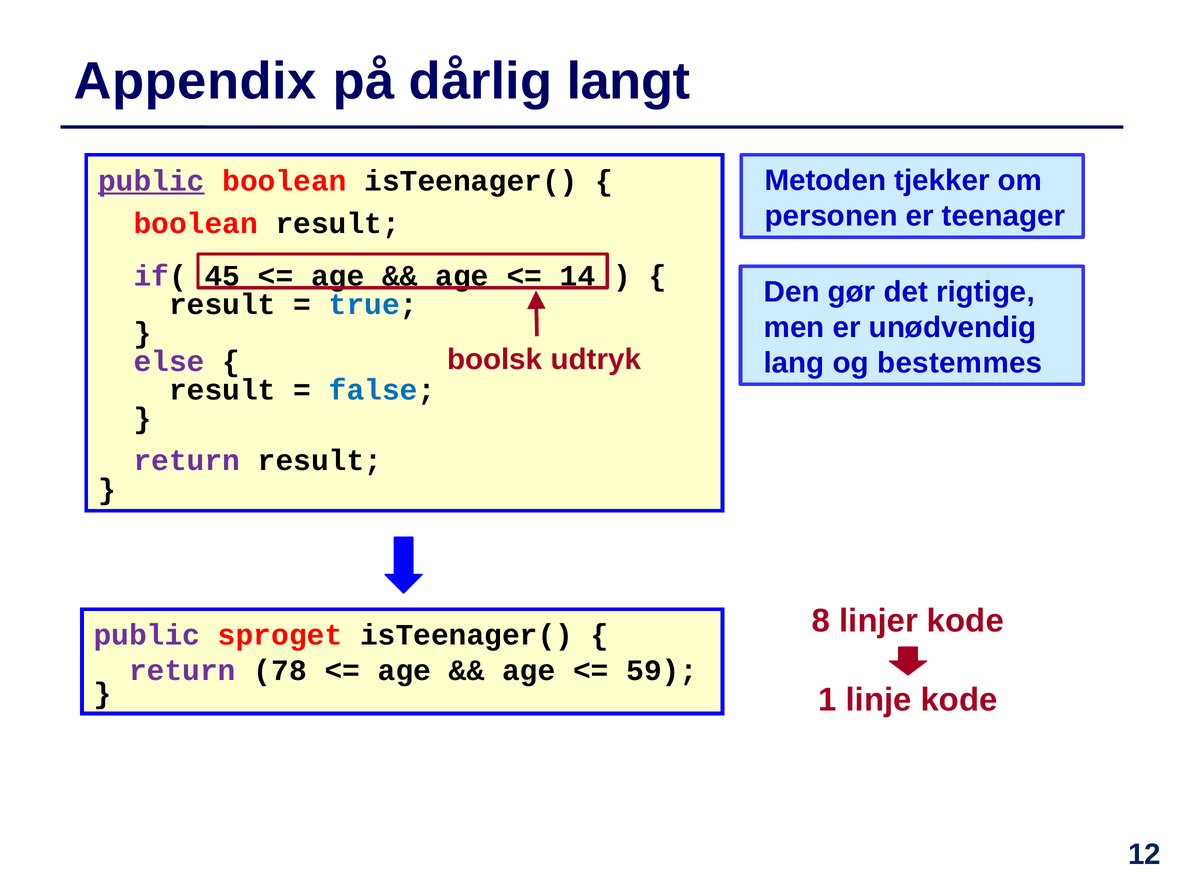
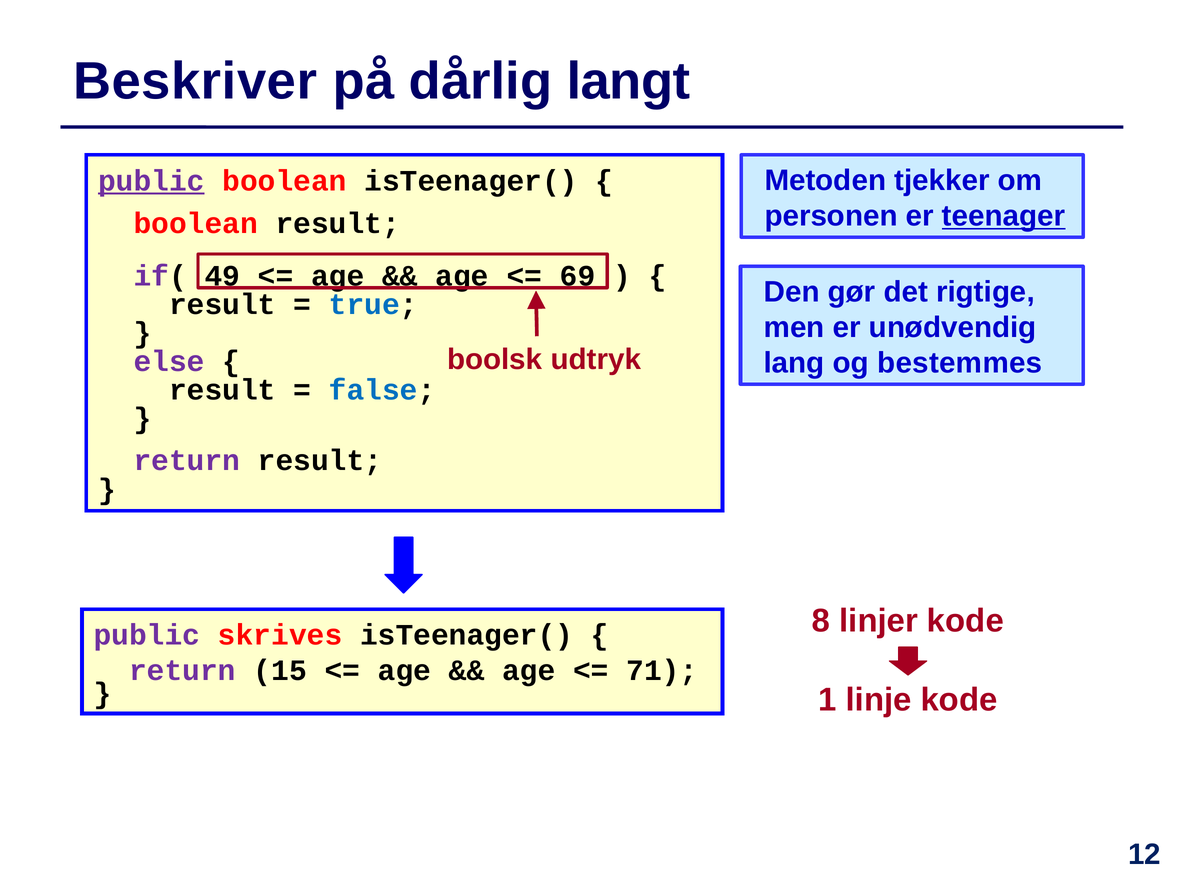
Appendix: Appendix -> Beskriver (195, 82)
teenager underline: none -> present (1004, 216)
45: 45 -> 49 (222, 276)
14: 14 -> 69 (578, 276)
sproget: sproget -> skrives (280, 635)
78: 78 -> 15 (280, 671)
59: 59 -> 71 (662, 671)
